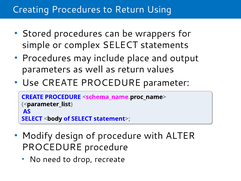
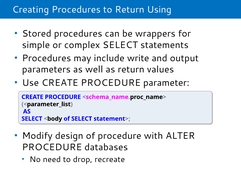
place: place -> write (138, 58)
PROCEDURE procedure: procedure -> databases (106, 147)
